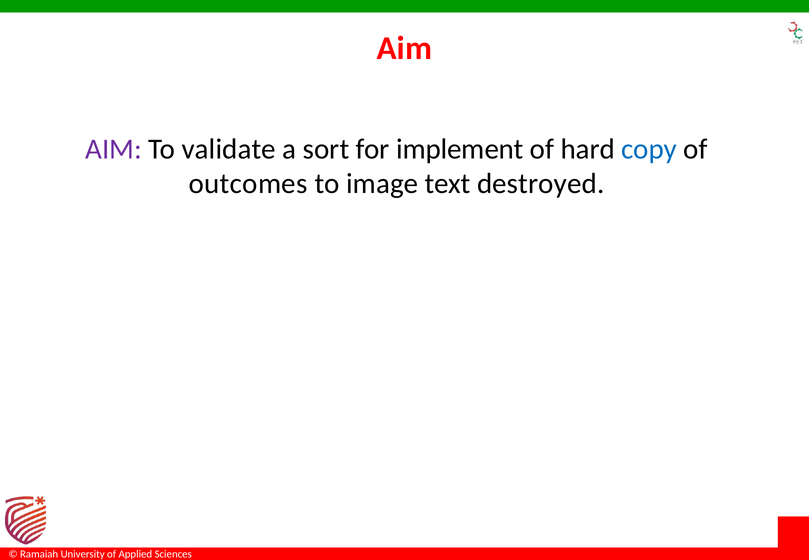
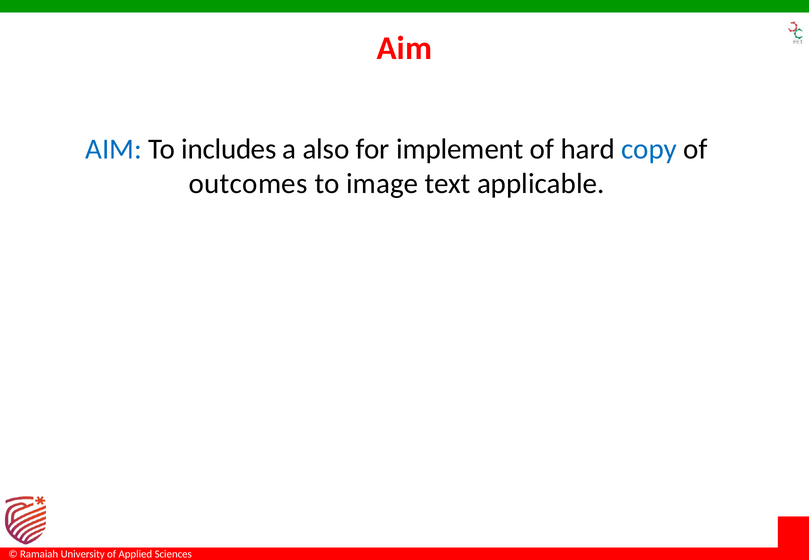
AIM colour: purple -> blue (114, 149)
validate: validate -> includes (229, 149)
sort: sort -> also (326, 149)
destroyed: destroyed -> applicable (541, 184)
